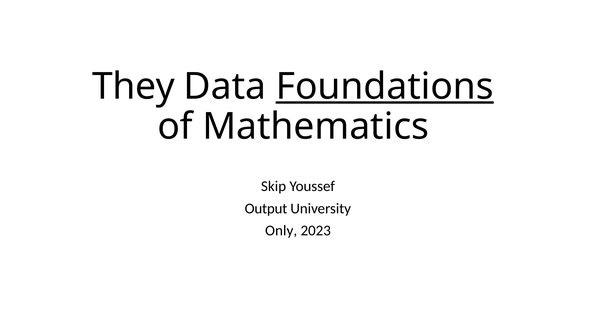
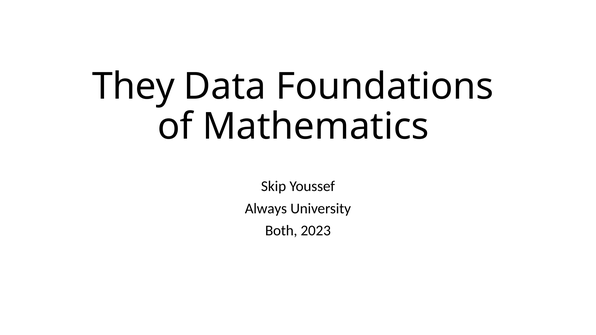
Foundations underline: present -> none (385, 87)
Output: Output -> Always (266, 209)
Only: Only -> Both (281, 231)
